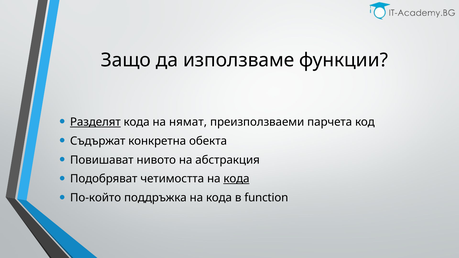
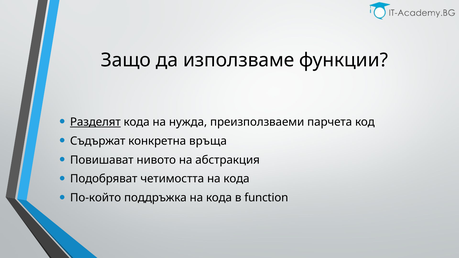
нямат: нямат -> нужда (188, 122)
обекта: обекта -> връща (208, 141)
кода underline: present -> none (236, 179)
